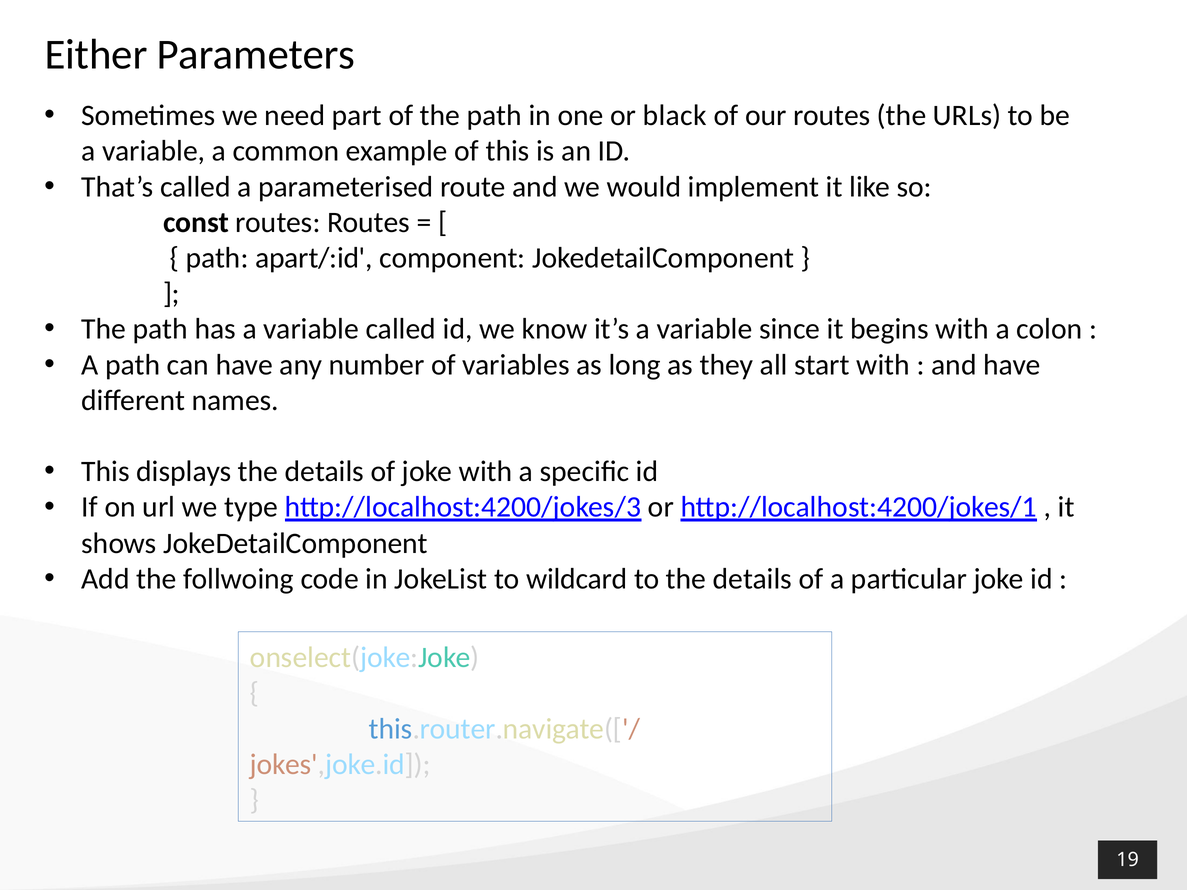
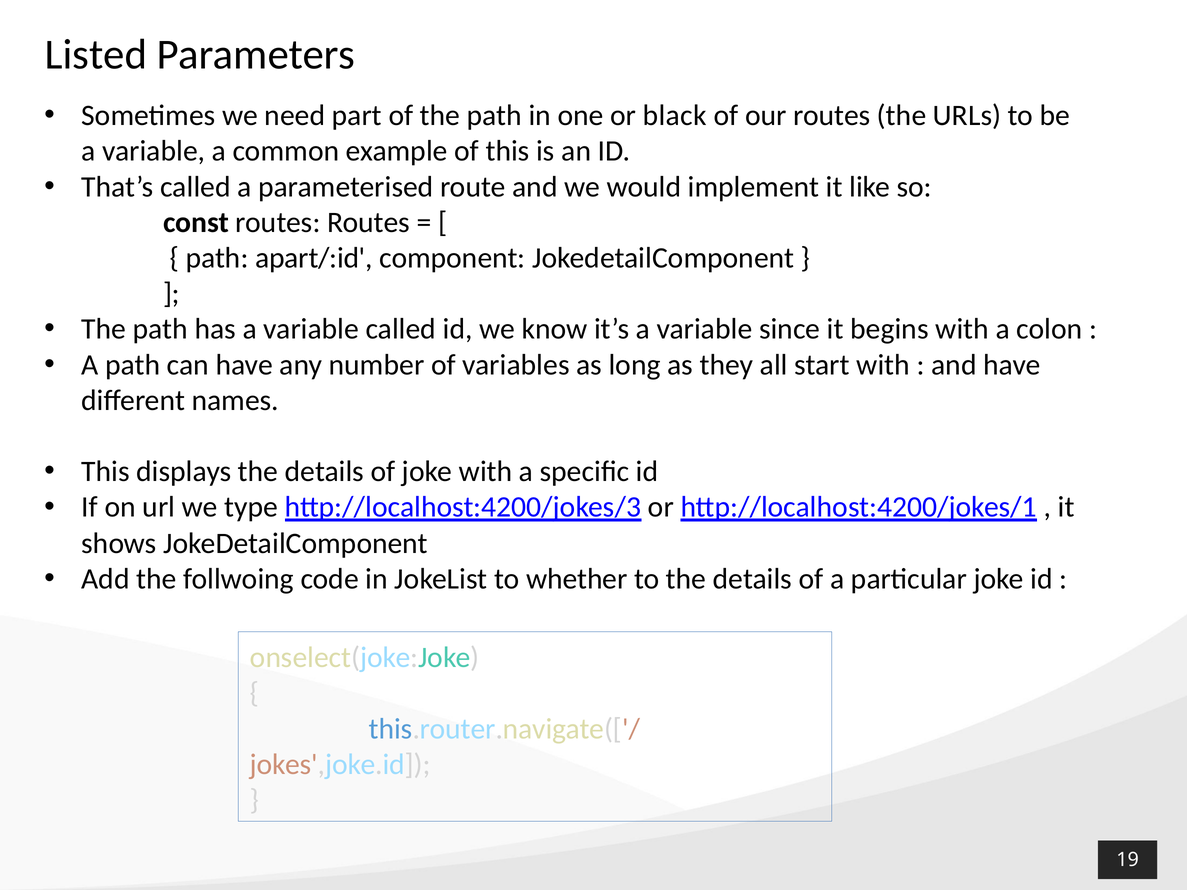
Either: Either -> Listed (96, 55)
wildcard: wildcard -> whether (577, 579)
